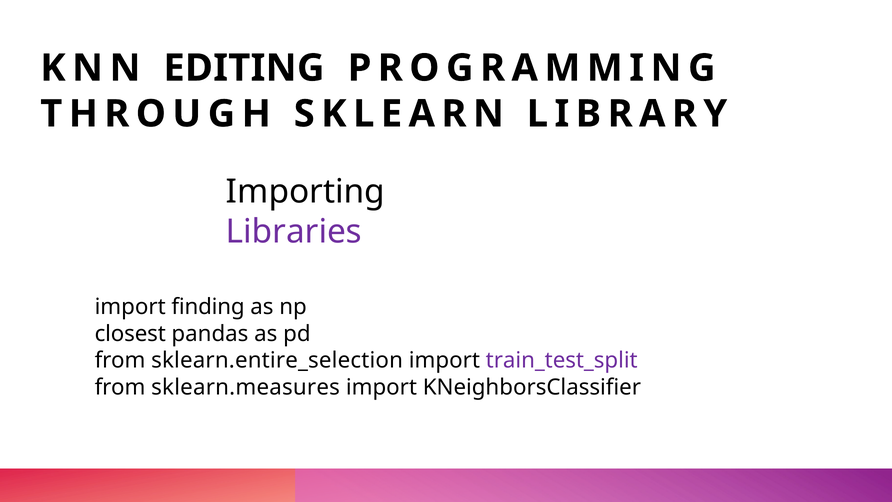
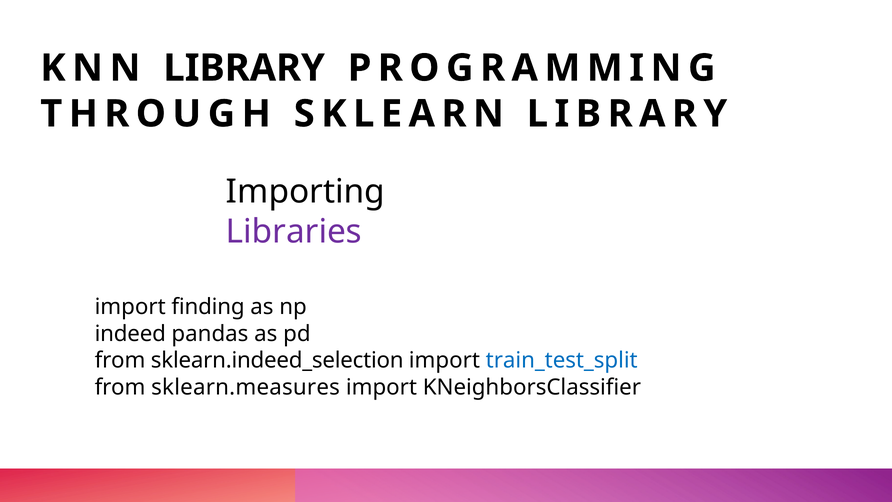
KNN EDITING: EDITING -> LIBRARY (244, 68)
closest: closest -> indeed (130, 334)
sklearn.entire_selection: sklearn.entire_selection -> sklearn.indeed_selection (277, 360)
train_test_split colour: purple -> blue (562, 360)
